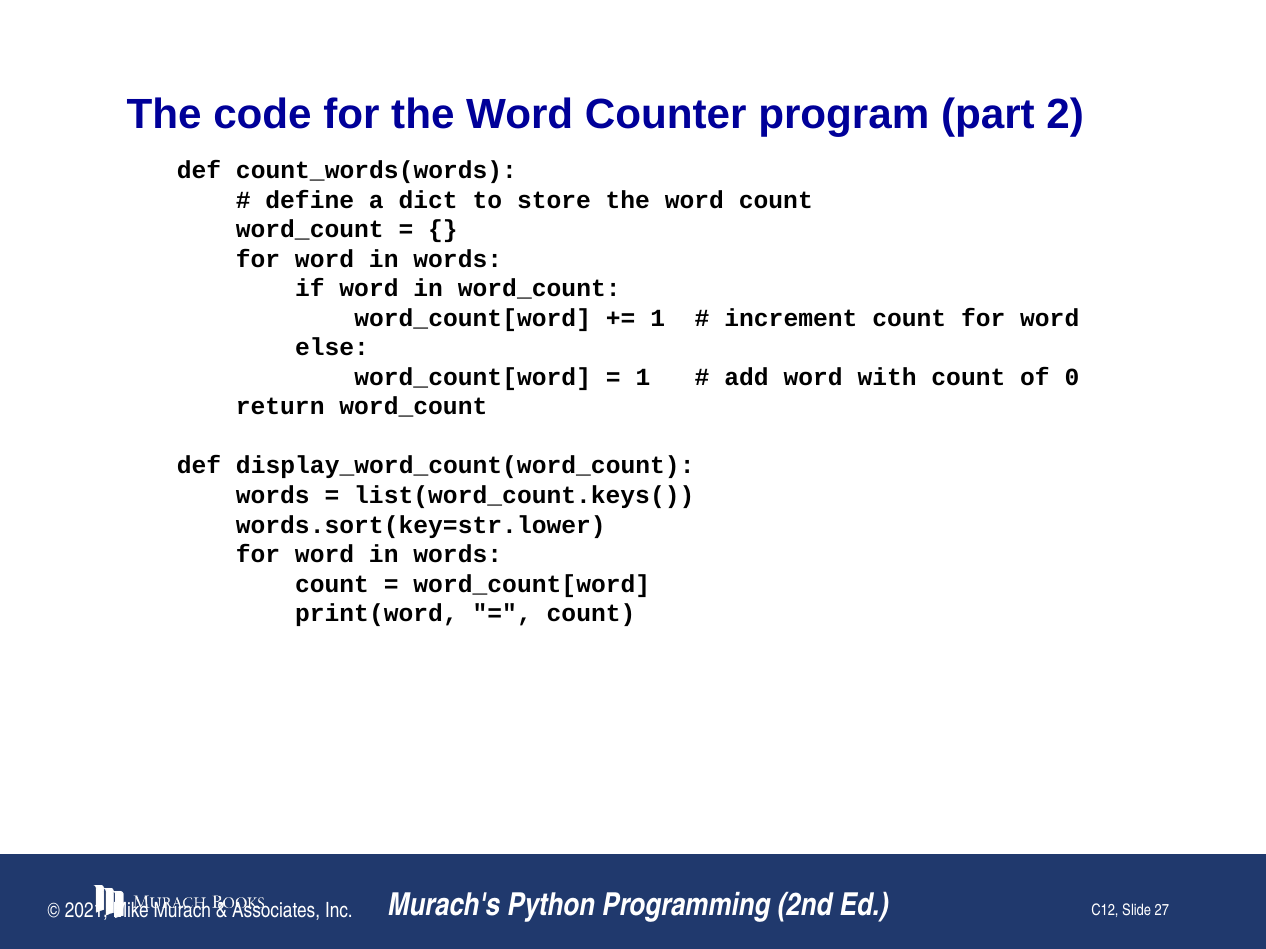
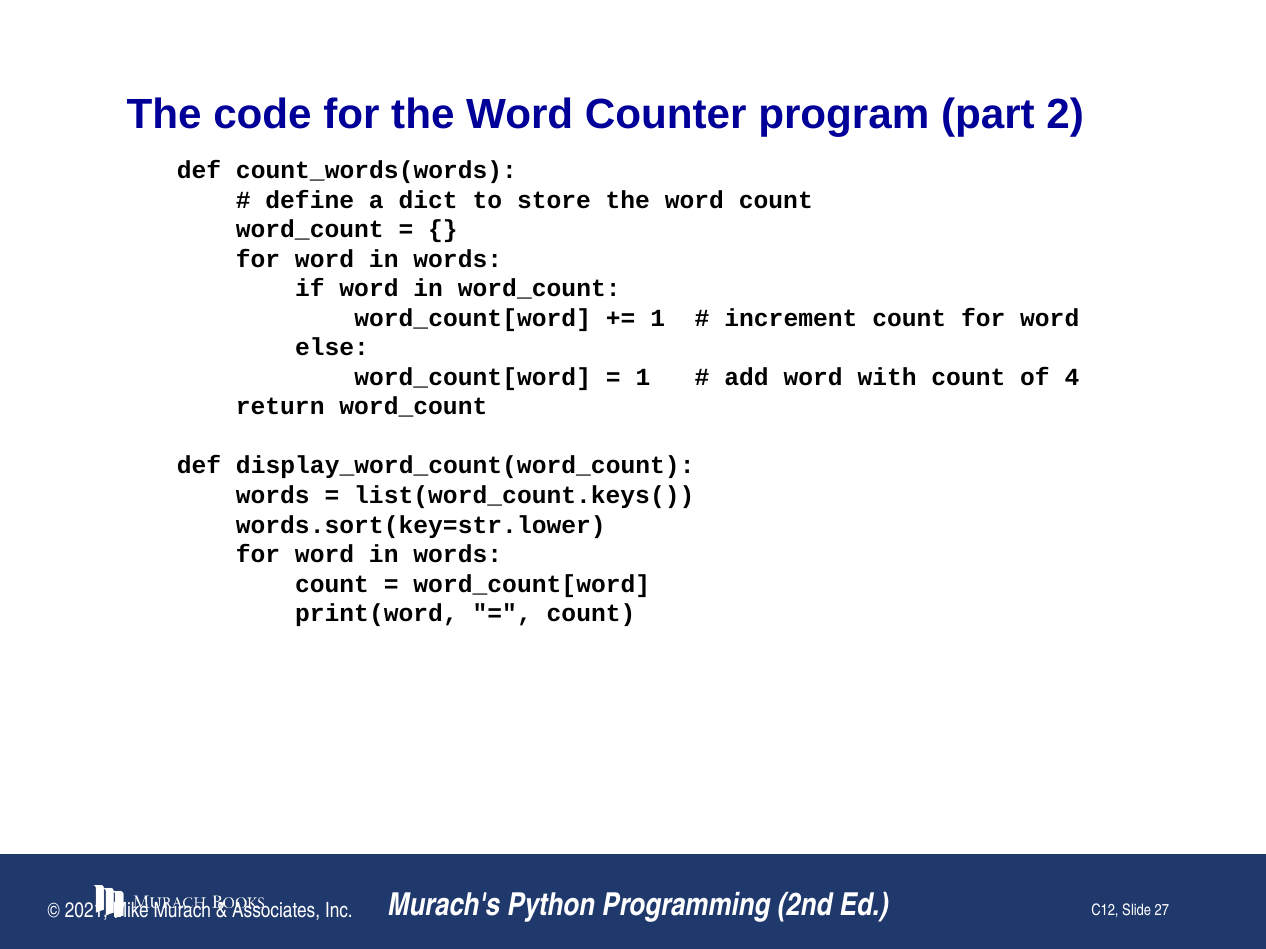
0: 0 -> 4 (1072, 377)
